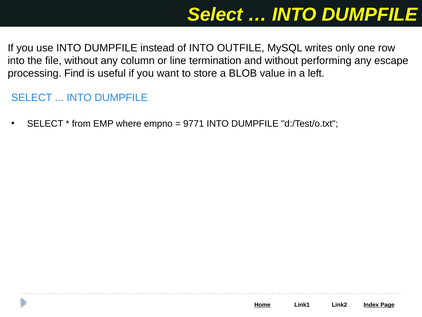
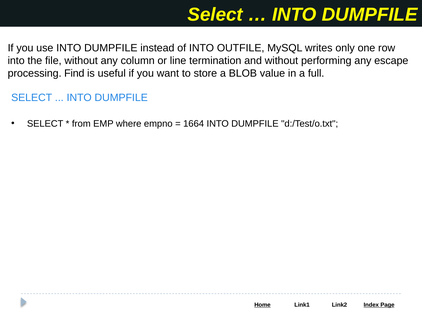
left: left -> full (316, 73)
9771: 9771 -> 1664 (194, 123)
